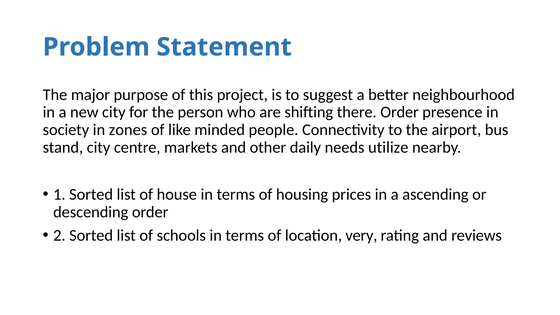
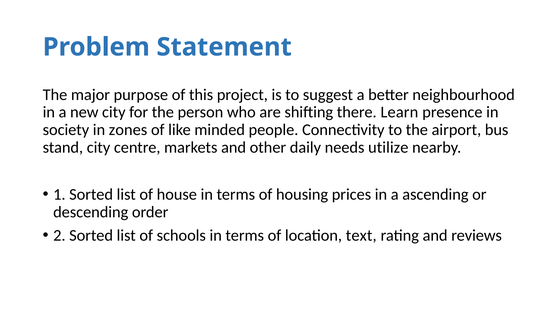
there Order: Order -> Learn (399, 112)
very: very -> text (361, 235)
